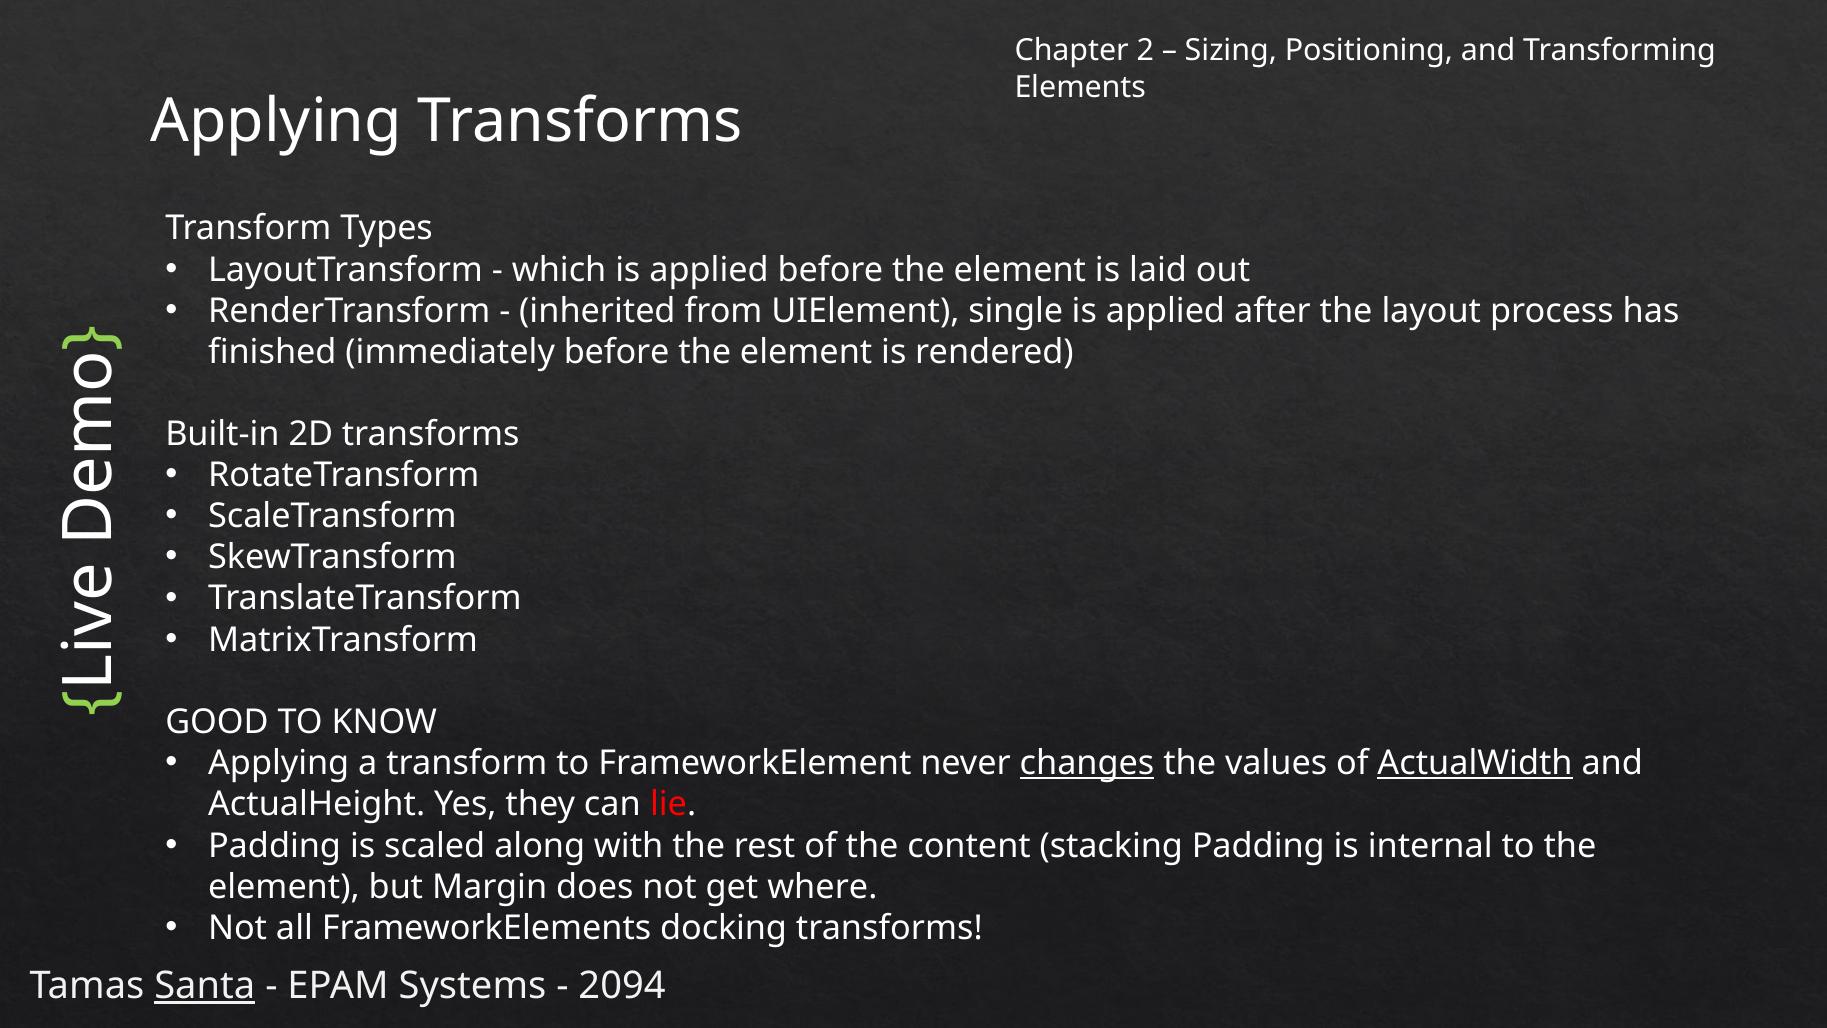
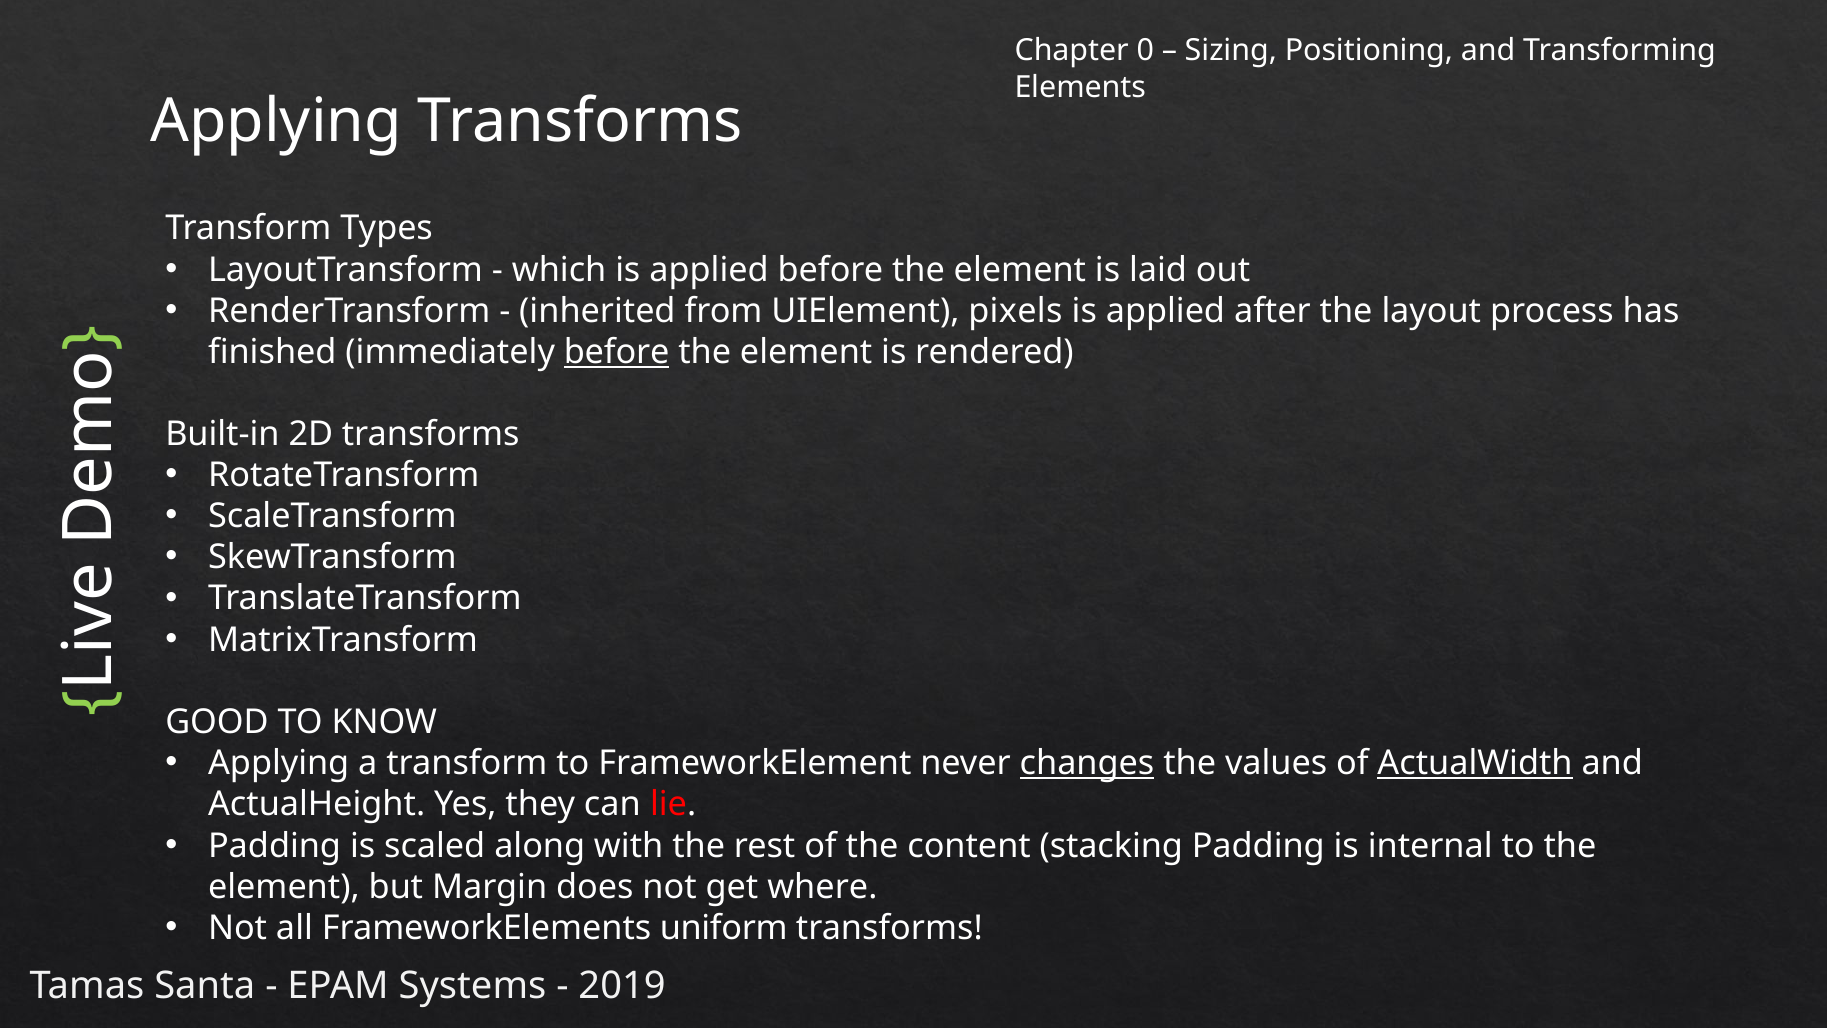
2: 2 -> 0 (1145, 51)
single: single -> pixels (1015, 311)
before underline: none -> present (617, 352)
docking: docking -> uniform (724, 928)
Santa underline: present -> none (205, 986)
2094: 2094 -> 2019 (622, 986)
